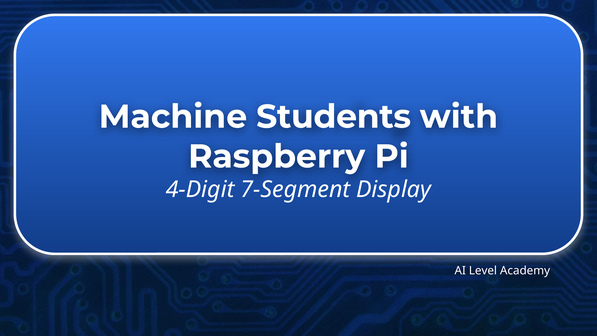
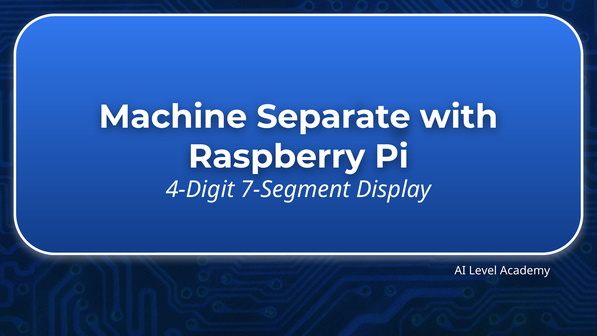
Students: Students -> Separate (333, 117)
